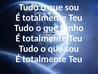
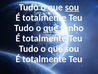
sou underline: none -> present (72, 7)
